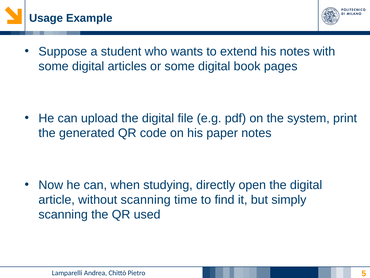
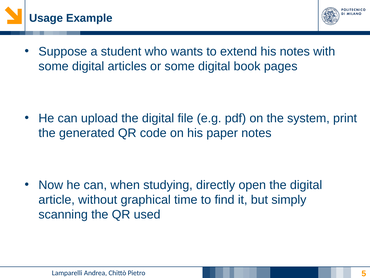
without scanning: scanning -> graphical (146, 199)
